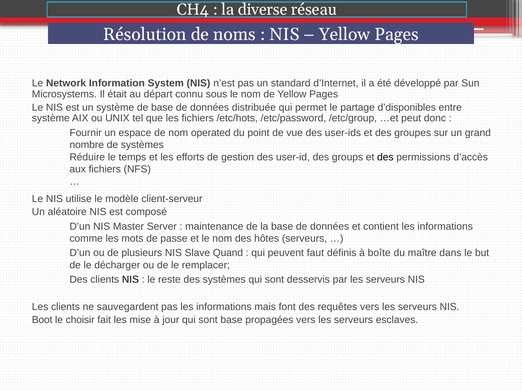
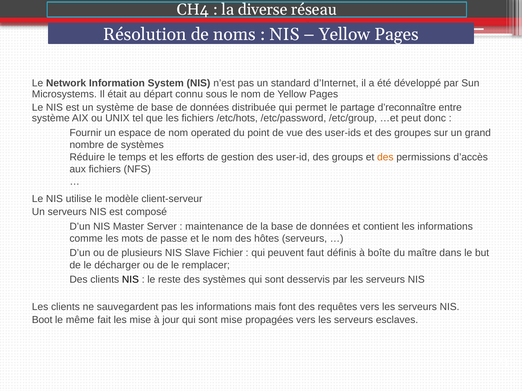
d’disponibles: d’disponibles -> d’reconnaître (407, 107)
des colour: black -> orange (385, 157)
Un aléatoire: aléatoire -> serveurs (67, 212)
Quand: Quand -> Fichier (228, 253)
choisir: choisir -> même (80, 320)
sont base: base -> mise (231, 320)
